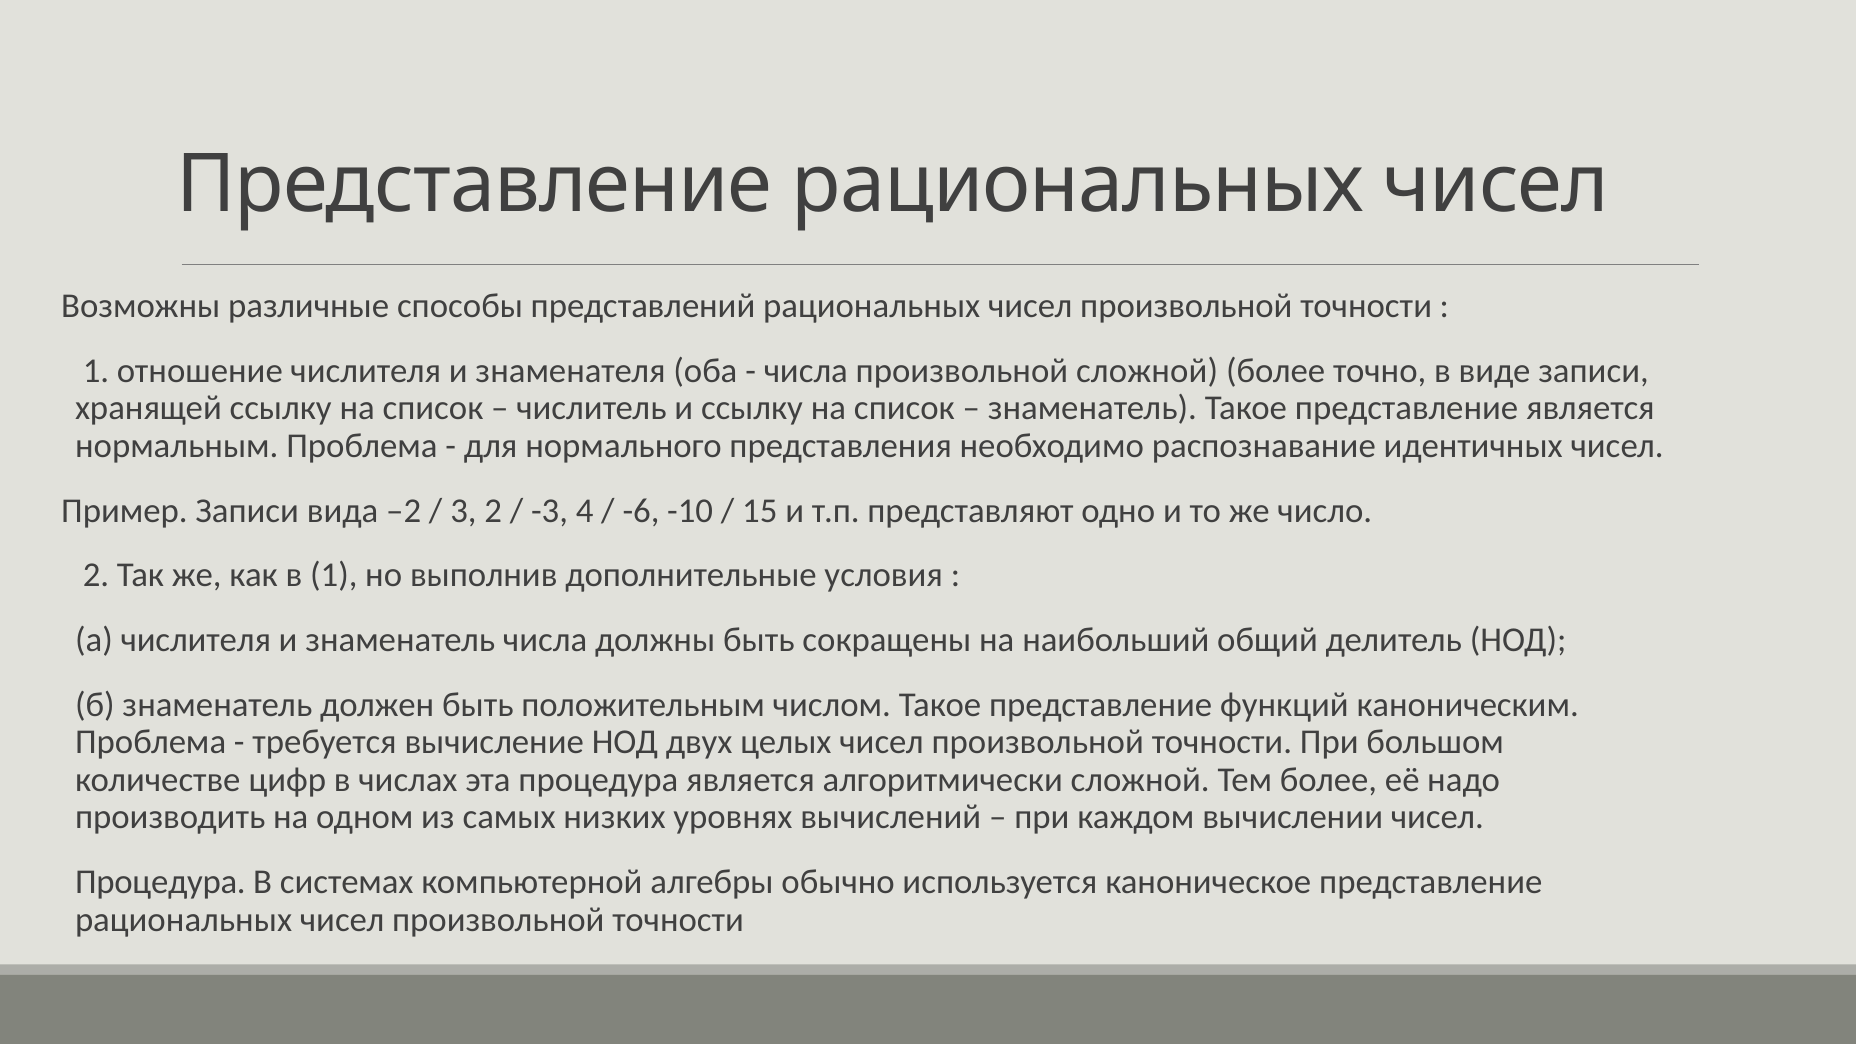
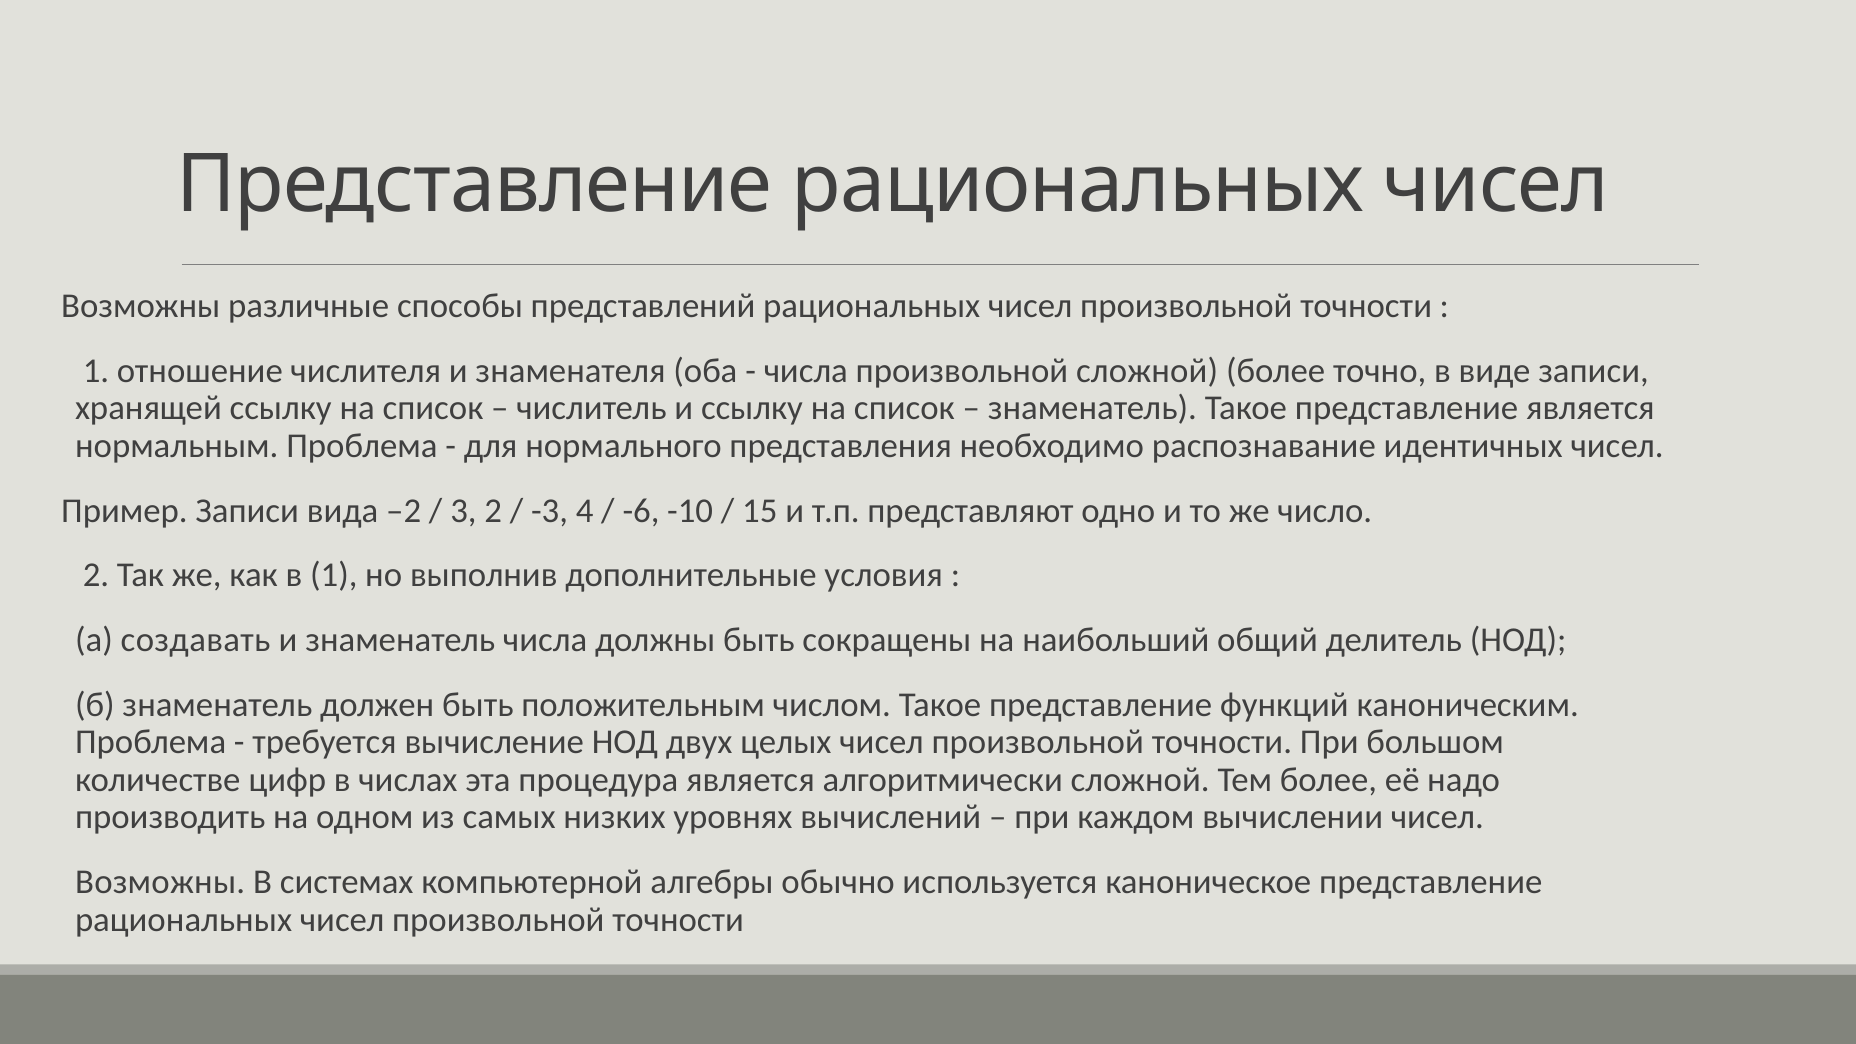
а числителя: числителя -> создавать (196, 640)
Процедура: Процедура -> Возможны (160, 882)
